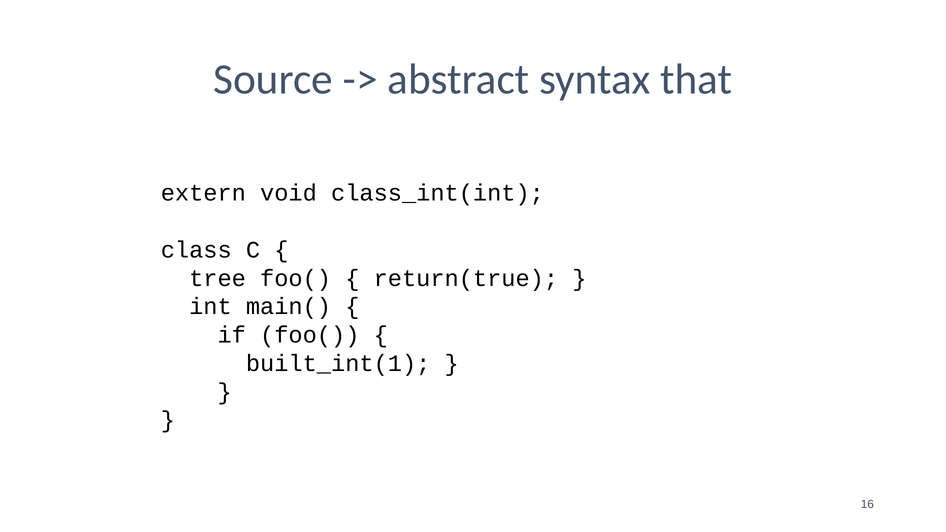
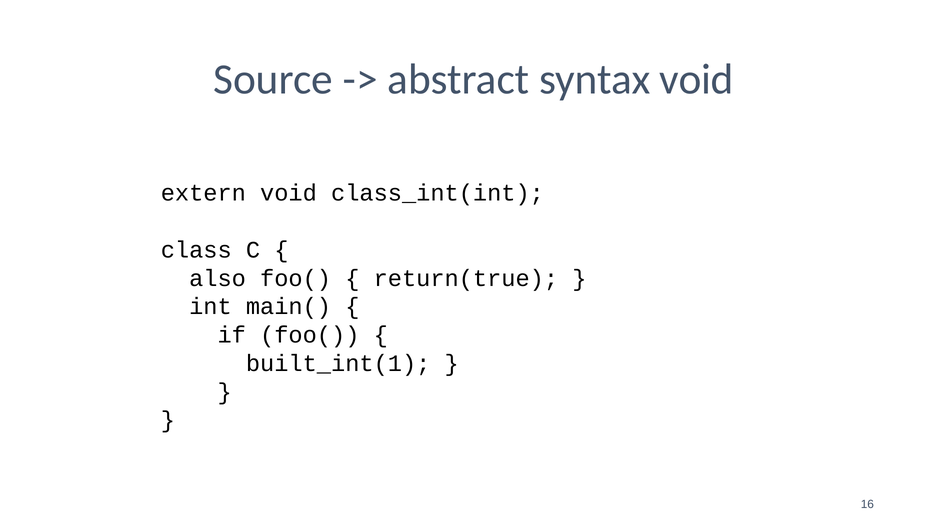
syntax that: that -> void (696, 80)
tree: tree -> also (218, 278)
